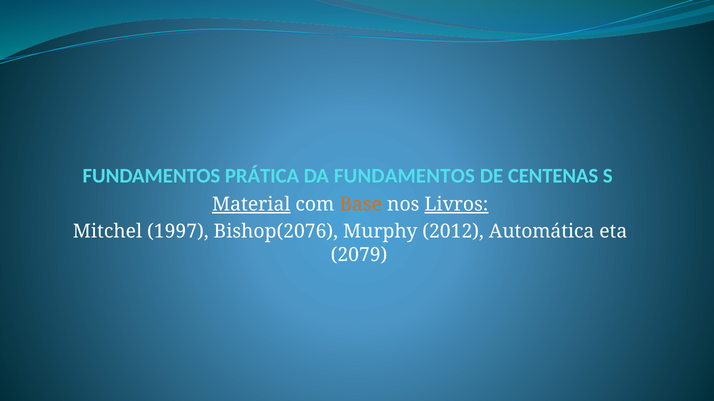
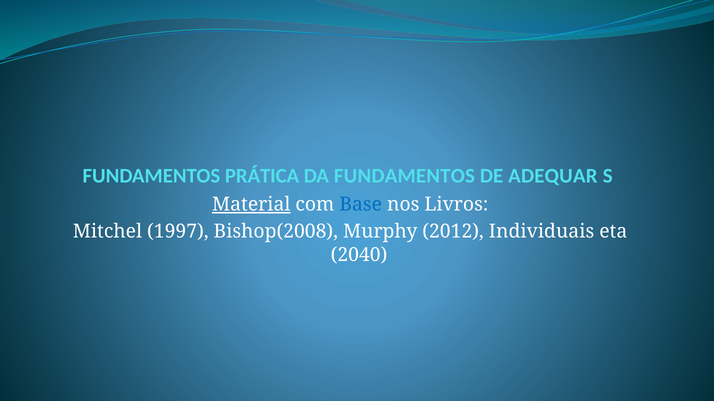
CENTENAS: CENTENAS -> ADEQUAR (553, 176)
Base colour: orange -> blue (361, 205)
Livros underline: present -> none (456, 205)
Bishop(2076: Bishop(2076 -> Bishop(2008 (276, 232)
Automática: Automática -> Individuais (542, 232)
2079: 2079 -> 2040 (359, 255)
